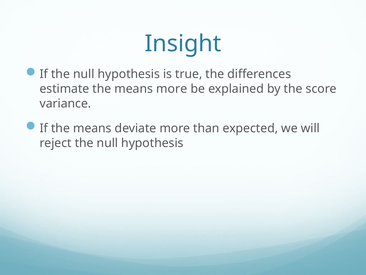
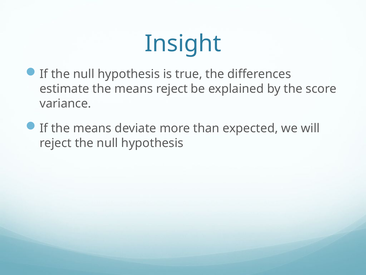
means more: more -> reject (172, 89)
